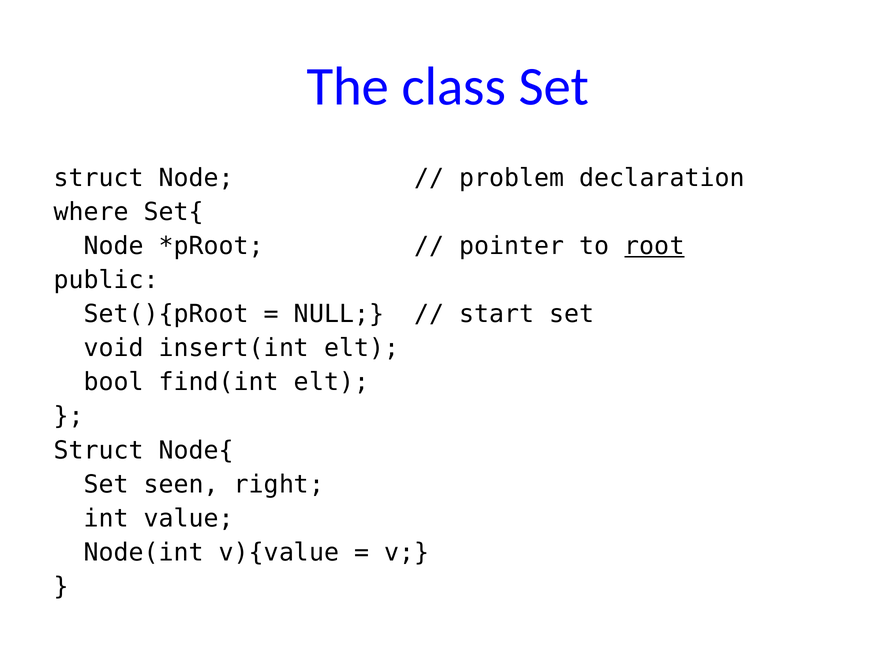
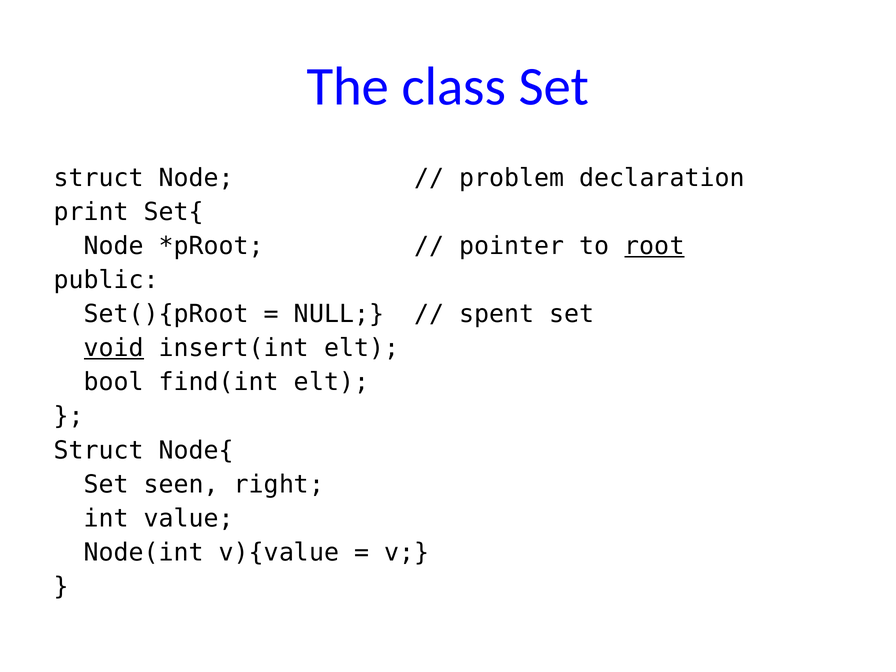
where: where -> print (91, 212)
start: start -> spent (497, 314)
void underline: none -> present (114, 348)
